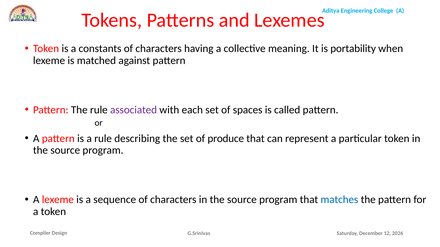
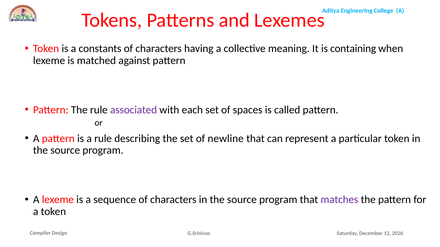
portability: portability -> containing (353, 49)
produce: produce -> newline (226, 139)
matches colour: blue -> purple (339, 200)
